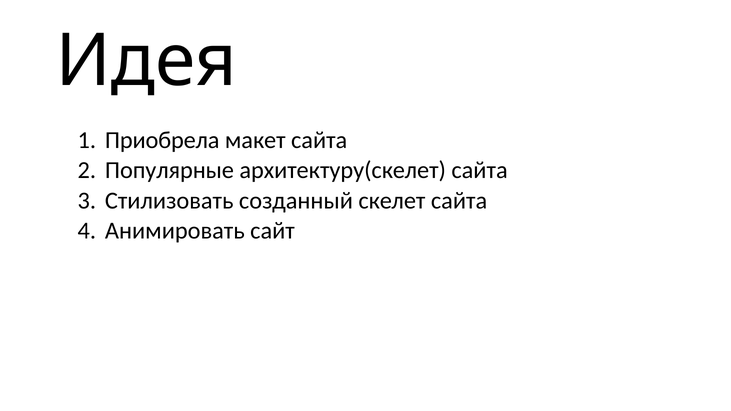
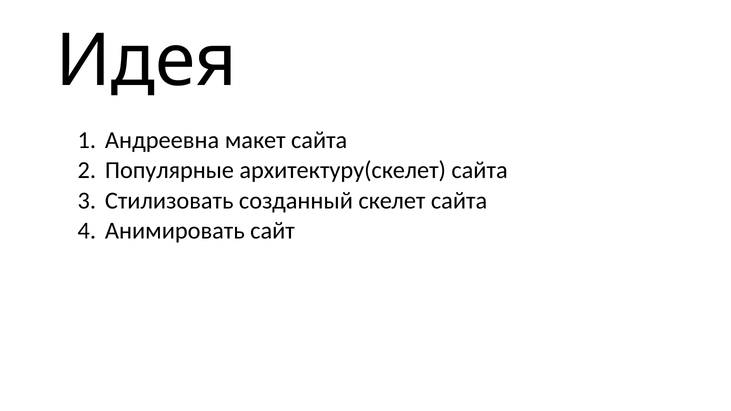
Приобрела: Приобрела -> Андреевна (162, 140)
